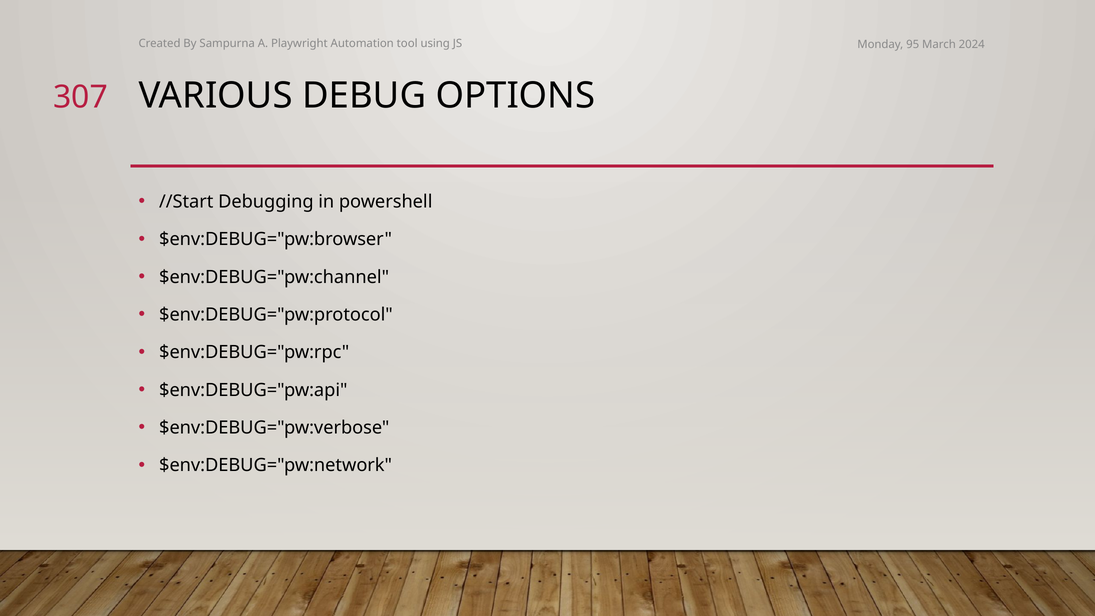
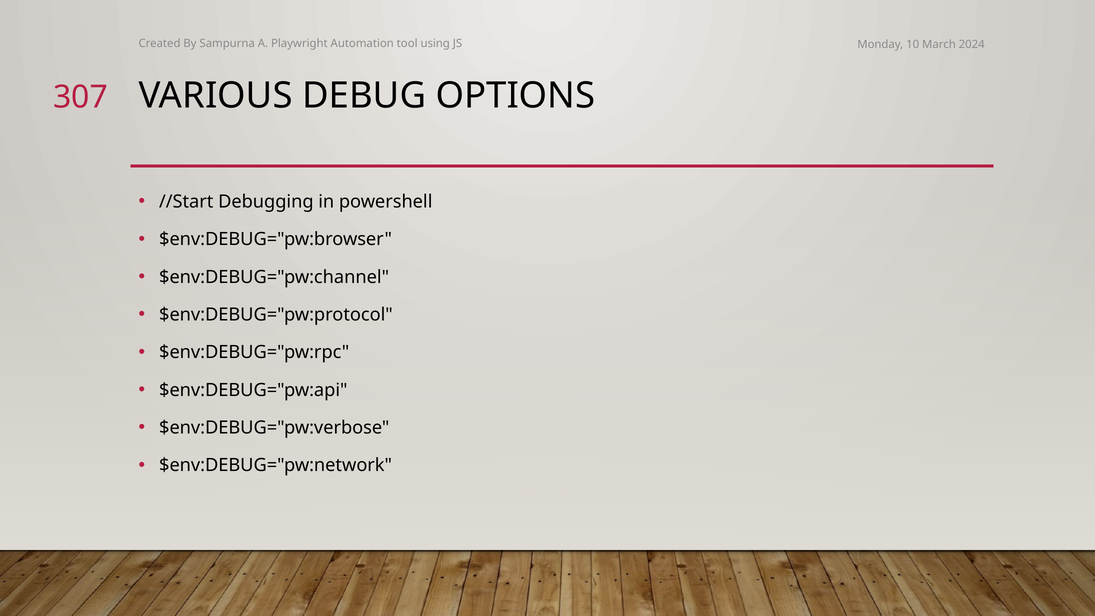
95: 95 -> 10 (913, 44)
